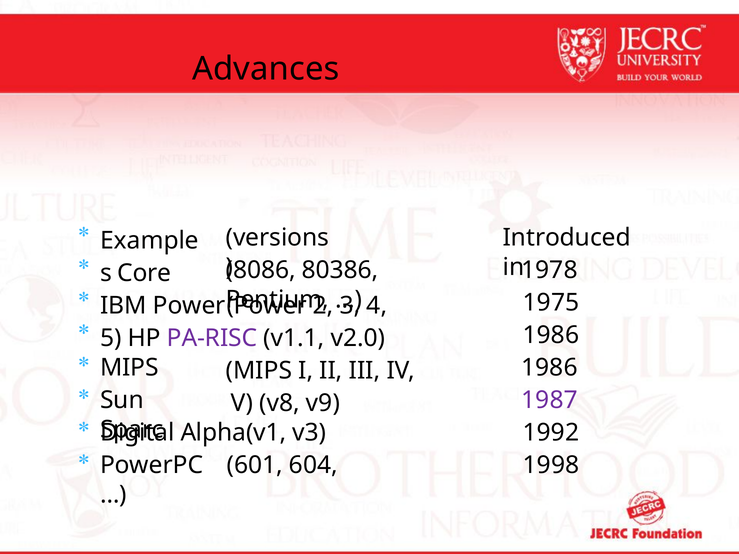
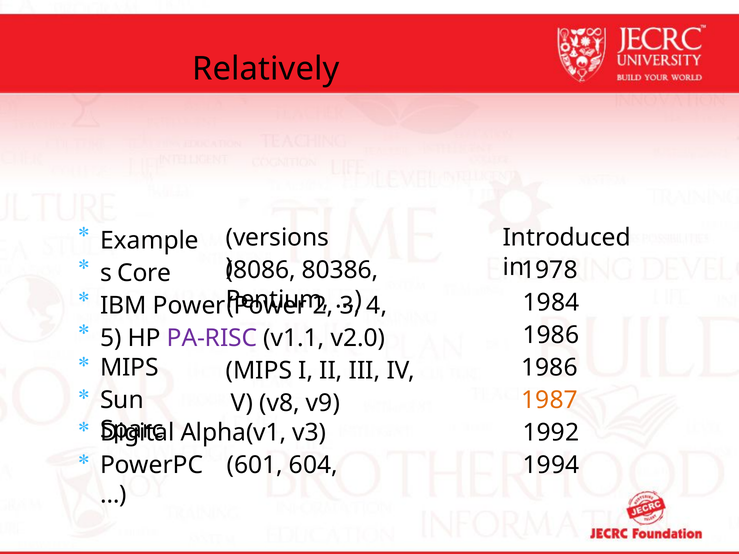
Advances: Advances -> Relatively (266, 69)
1975: 1975 -> 1984 (551, 303)
1987 colour: purple -> orange (550, 400)
1998: 1998 -> 1994 (551, 465)
